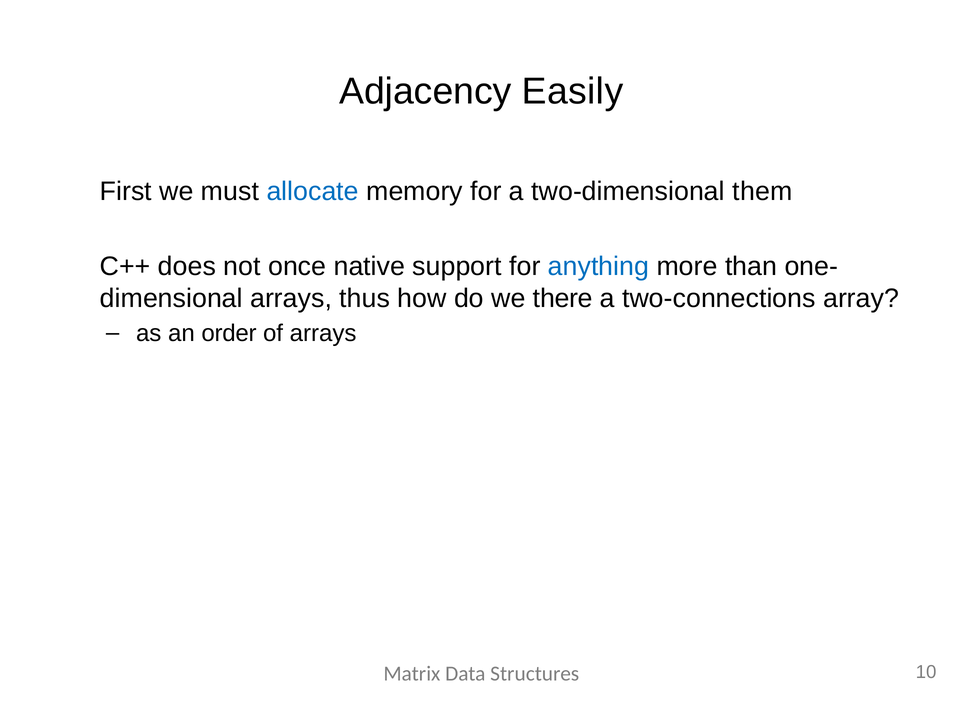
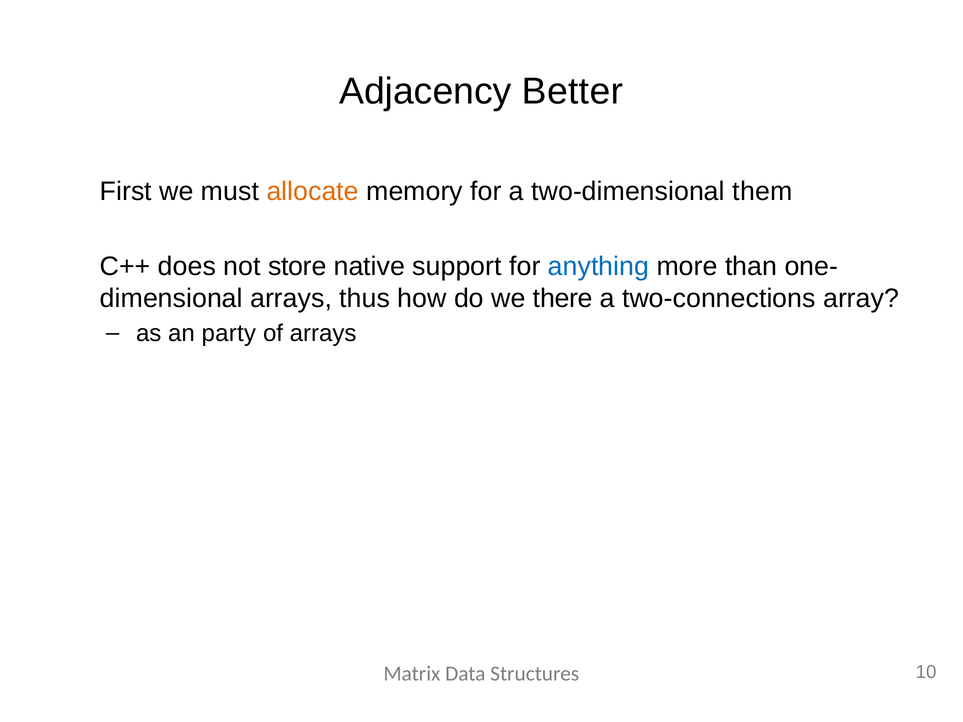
Easily: Easily -> Better (573, 92)
allocate colour: blue -> orange (313, 191)
once: once -> store (297, 266)
order: order -> party (229, 334)
